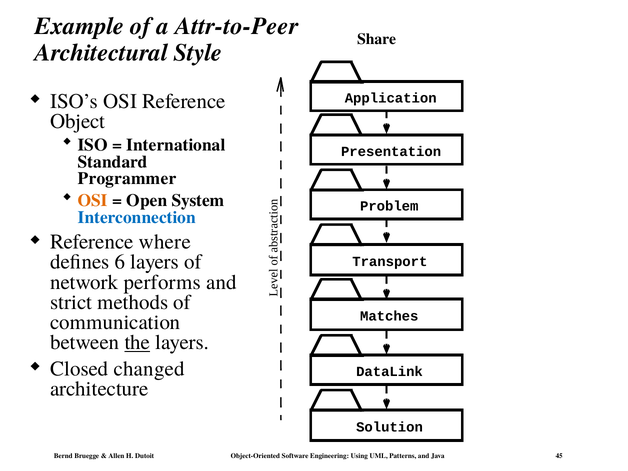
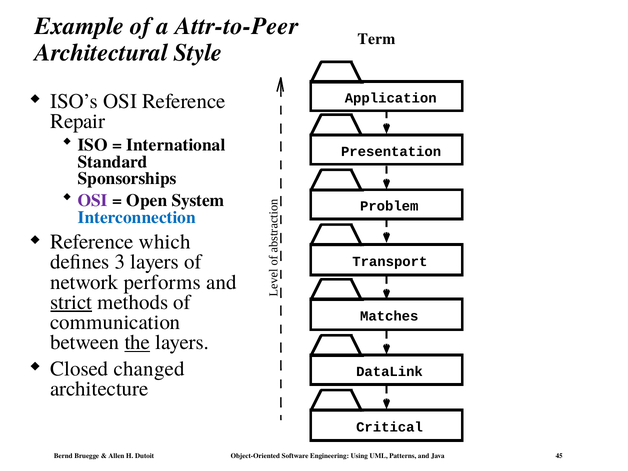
Share: Share -> Term (376, 39)
Object: Object -> Repair (78, 121)
Programmer: Programmer -> Sponsorships (127, 179)
OSI colour: orange -> purple (93, 201)
where: where -> which (165, 242)
6: 6 -> 3 (120, 262)
strict underline: none -> present (71, 302)
Solution: Solution -> Critical (390, 427)
